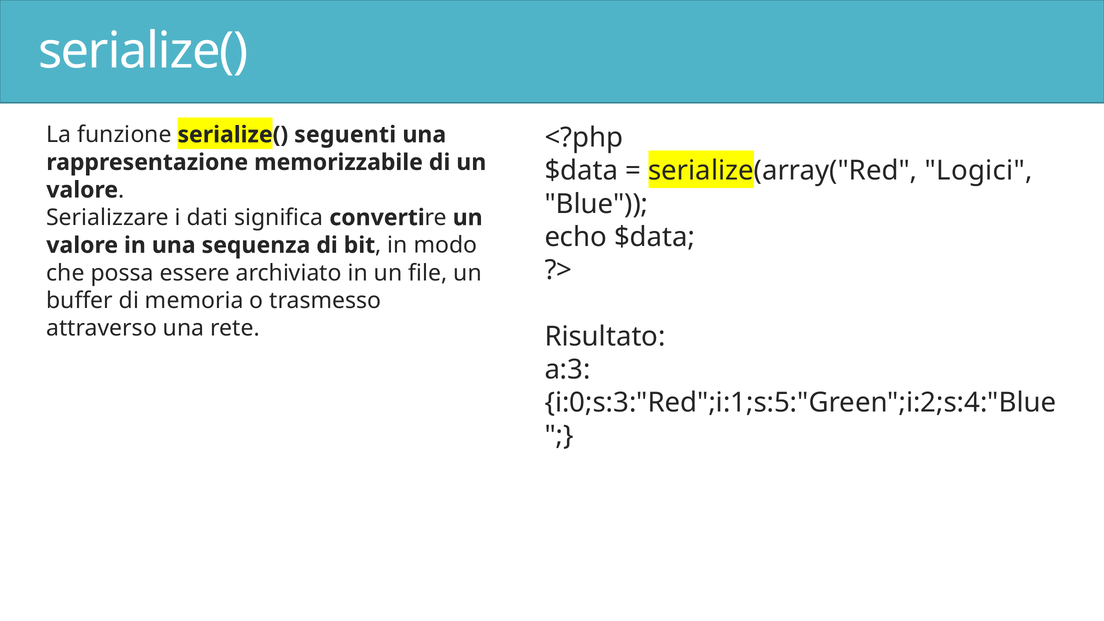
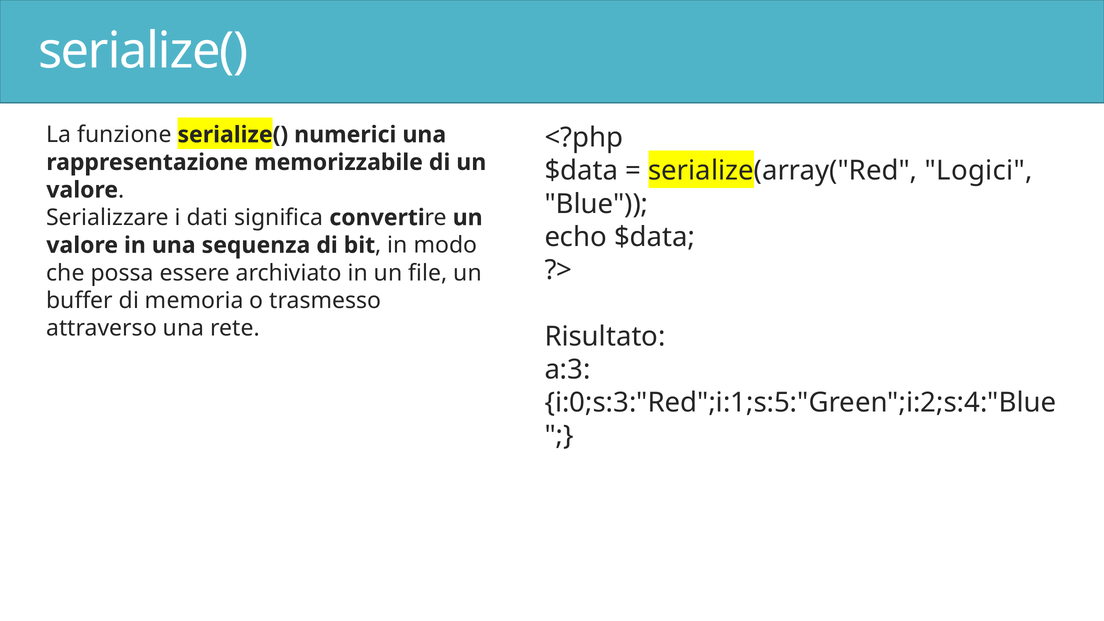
seguenti: seguenti -> numerici (345, 135)
